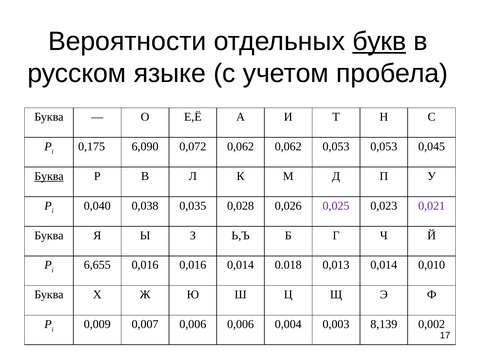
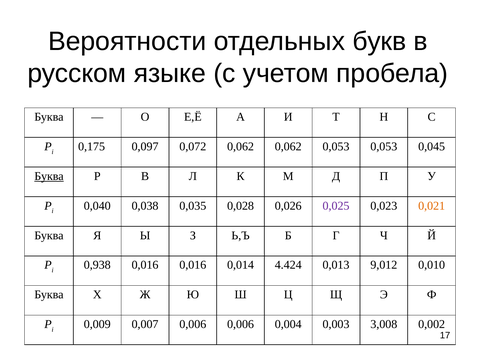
букв underline: present -> none (379, 41)
6,090: 6,090 -> 0,097 (145, 147)
0,021 colour: purple -> orange (432, 206)
6,655: 6,655 -> 0,938 (97, 265)
0.018: 0.018 -> 4.424 (288, 265)
0,013 0,014: 0,014 -> 9,012 (384, 265)
8,139: 8,139 -> 3,008 (384, 324)
